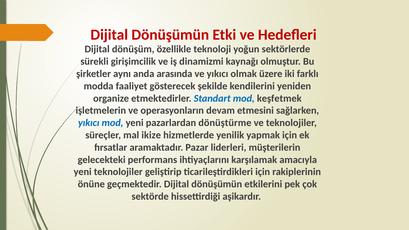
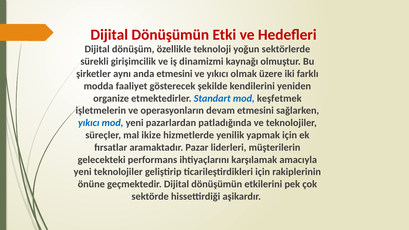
anda arasında: arasında -> etmesini (174, 74)
dönüştürme: dönüştürme -> patladığında (225, 123)
